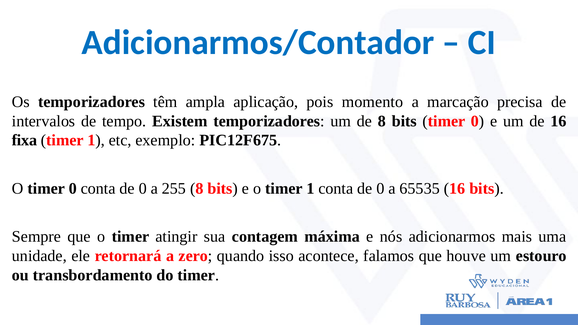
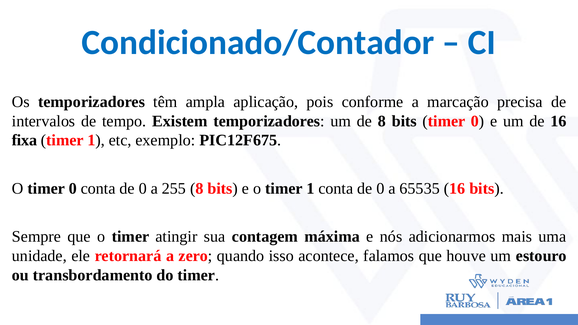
Adicionarmos/Contador: Adicionarmos/Contador -> Condicionado/Contador (258, 43)
momento: momento -> conforme (373, 102)
